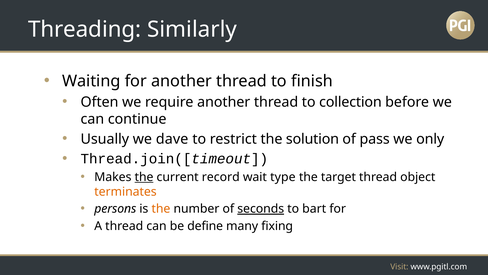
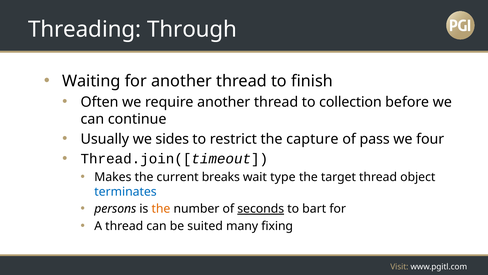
Similarly: Similarly -> Through (192, 29)
dave: dave -> sides (172, 139)
solution: solution -> capture (312, 139)
only: only -> four (430, 139)
the underline: present -> none (144, 177)
record: record -> breaks (221, 177)
terminates colour: orange -> blue (125, 191)
define: define -> suited (205, 226)
